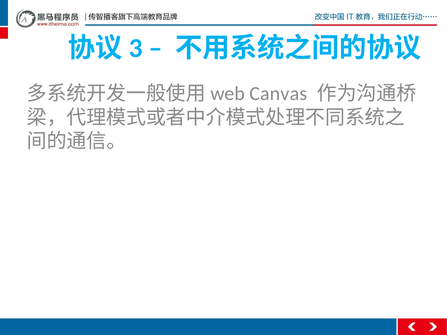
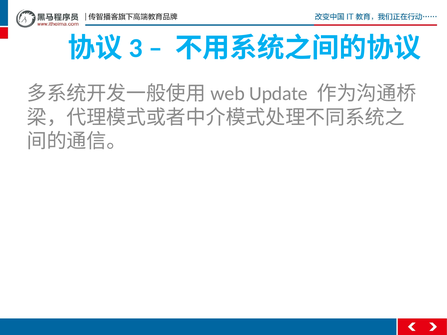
Canvas: Canvas -> Update (279, 94)
